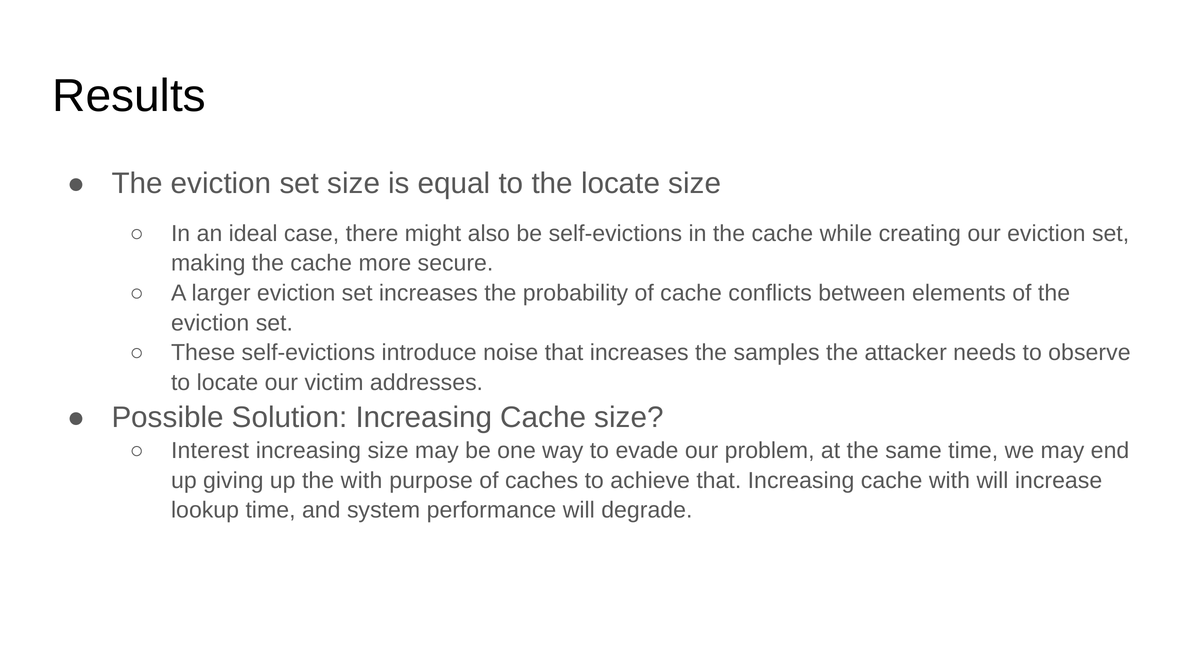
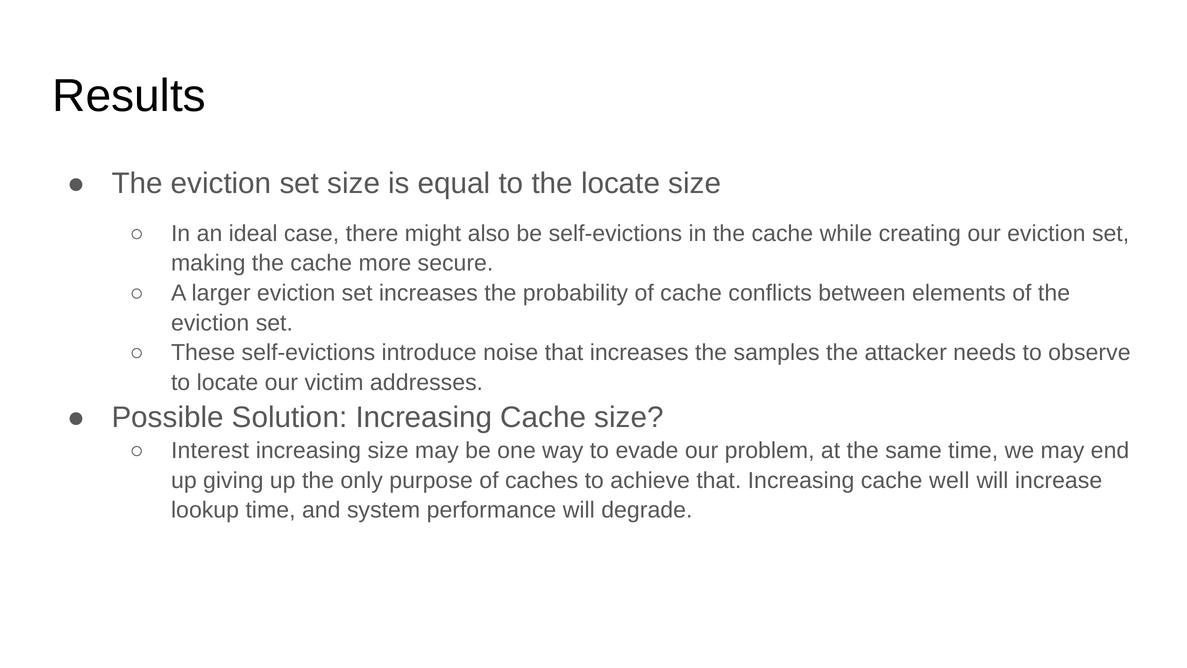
the with: with -> only (362, 480)
cache with: with -> well (949, 480)
